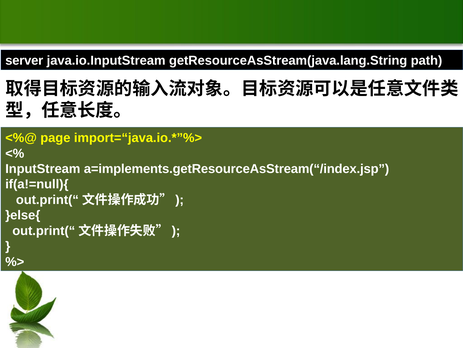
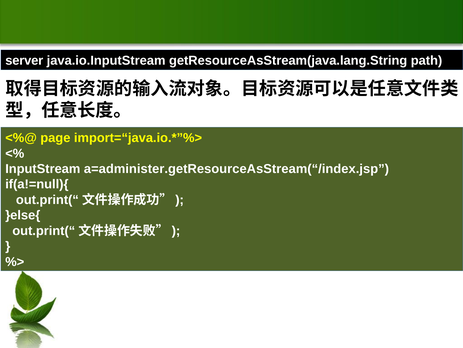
a=implements.getResourceAsStream(“/index.jsp: a=implements.getResourceAsStream(“/index.jsp -> a=administer.getResourceAsStream(“/index.jsp (236, 169)
